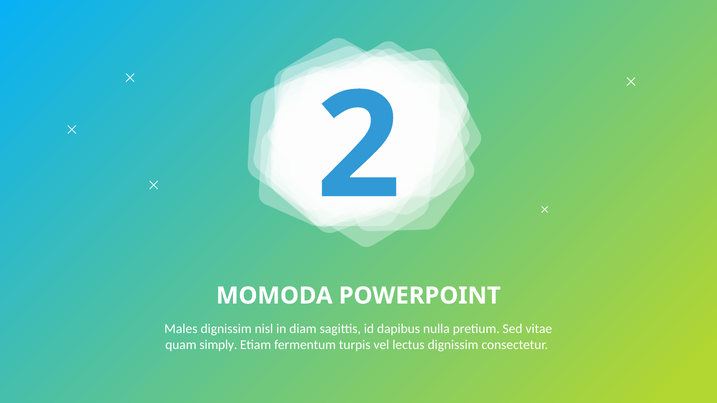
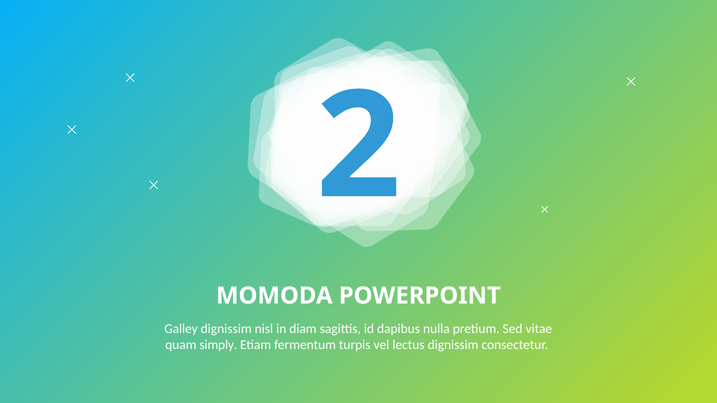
Males: Males -> Galley (181, 329)
